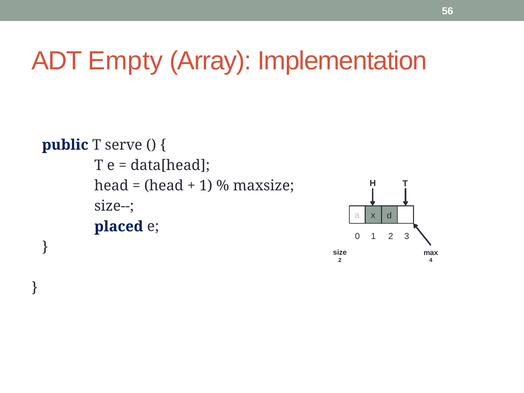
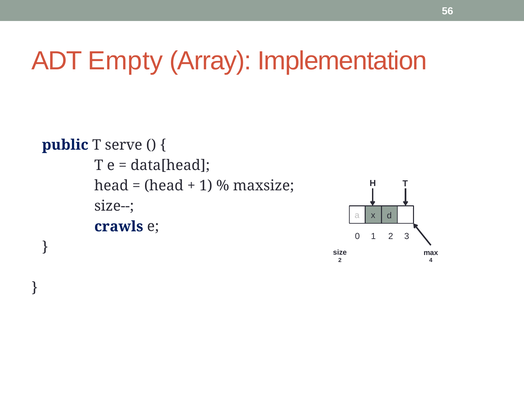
placed: placed -> crawls (119, 227)
